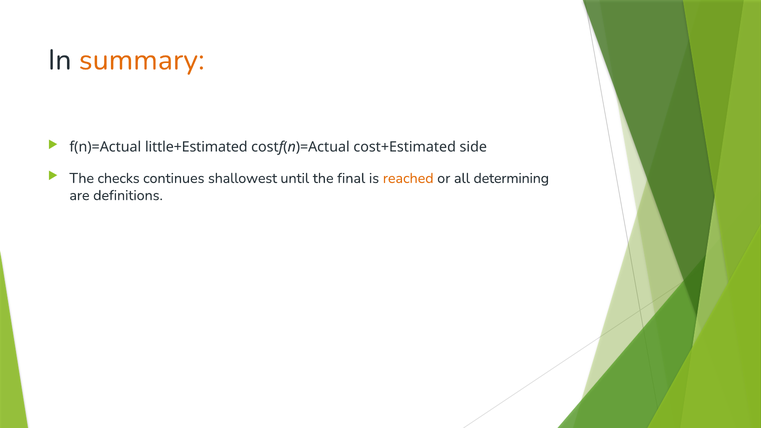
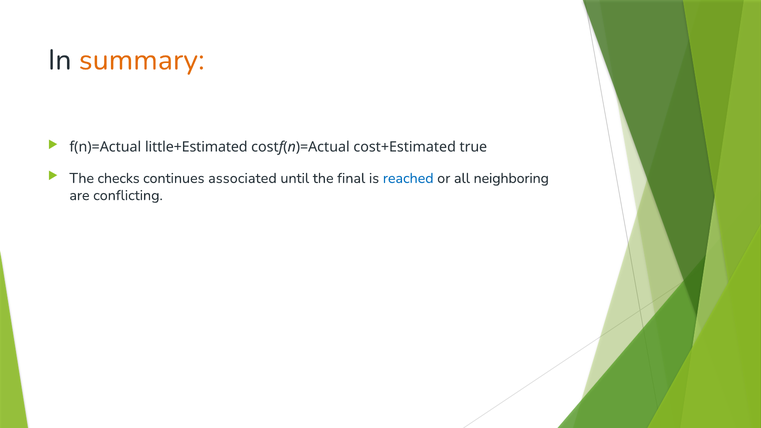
side: side -> true (473, 147)
shallowest: shallowest -> associated (242, 178)
reached colour: orange -> blue (408, 178)
determining: determining -> neighboring (511, 178)
definitions: definitions -> conflicting (128, 195)
